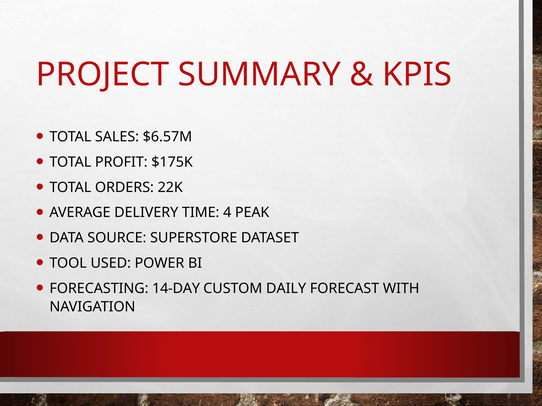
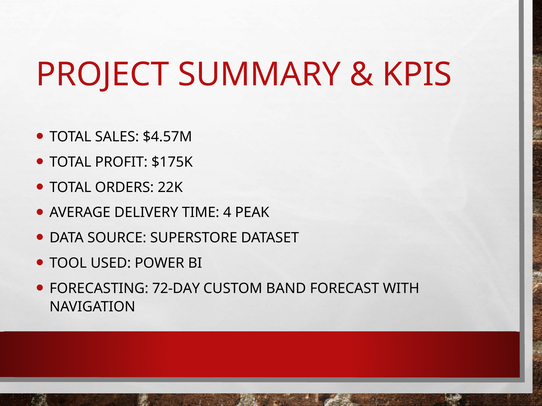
$6.57M: $6.57M -> $4.57M (167, 137)
14-DAY: 14-DAY -> 72-DAY (176, 289)
DAILY: DAILY -> BAND (286, 289)
